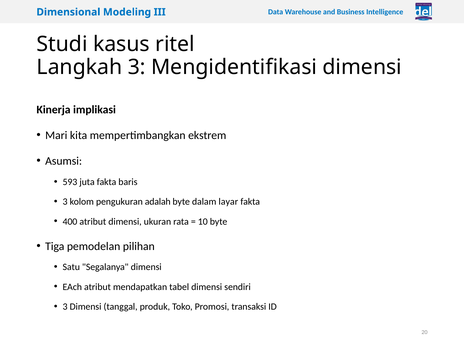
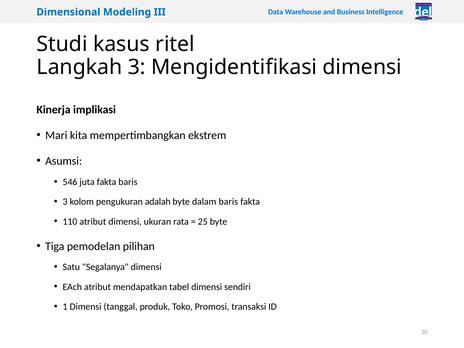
593: 593 -> 546 (70, 182)
dalam layar: layar -> baris (228, 202)
400: 400 -> 110 (70, 222)
10: 10 -> 25 (203, 222)
3: 3 -> 1 (65, 307)
